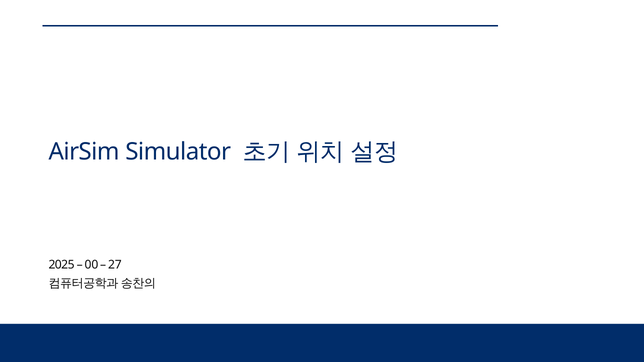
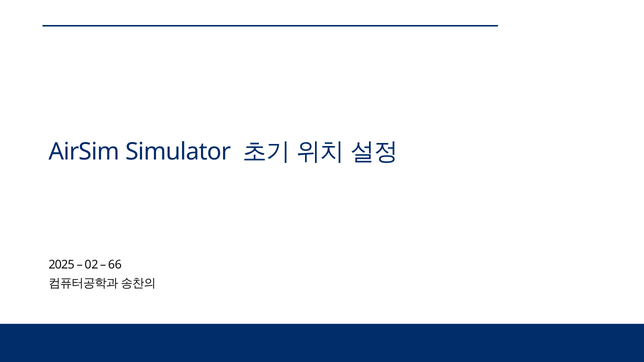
00: 00 -> 02 (91, 265)
27: 27 -> 66 (115, 265)
